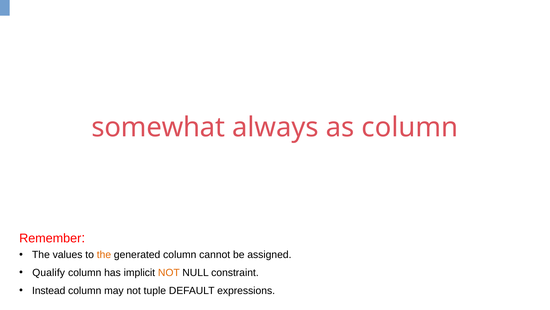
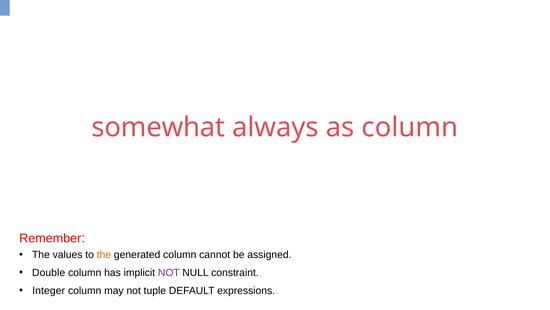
Qualify: Qualify -> Double (49, 272)
NOT colour: orange -> purple (169, 272)
Instead: Instead -> Integer (49, 290)
